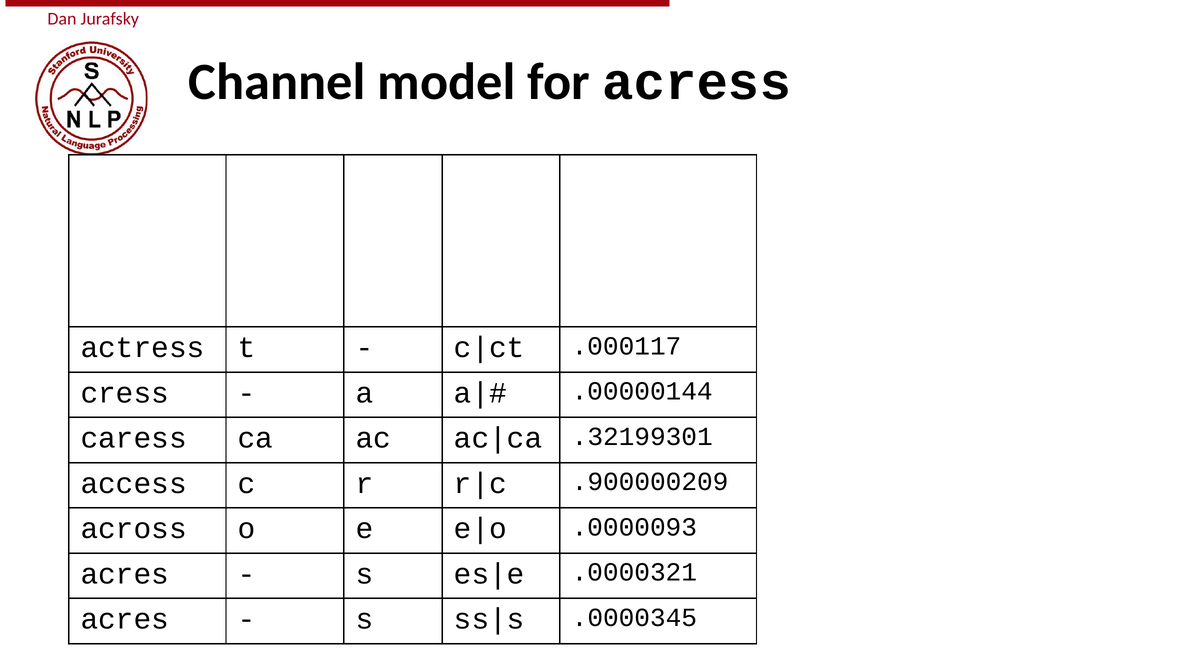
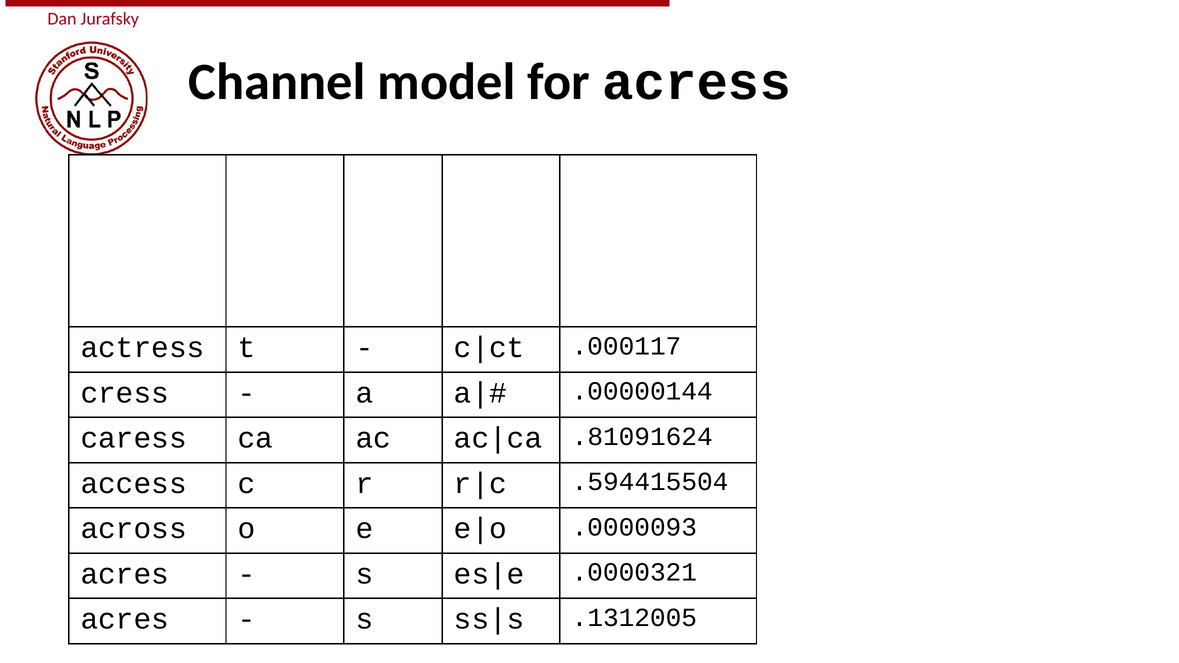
.32199301: .32199301 -> .81091624 (642, 437)
.900000209: .900000209 -> .594415504 (650, 482)
.0000345: .0000345 -> .1312005 (634, 618)
